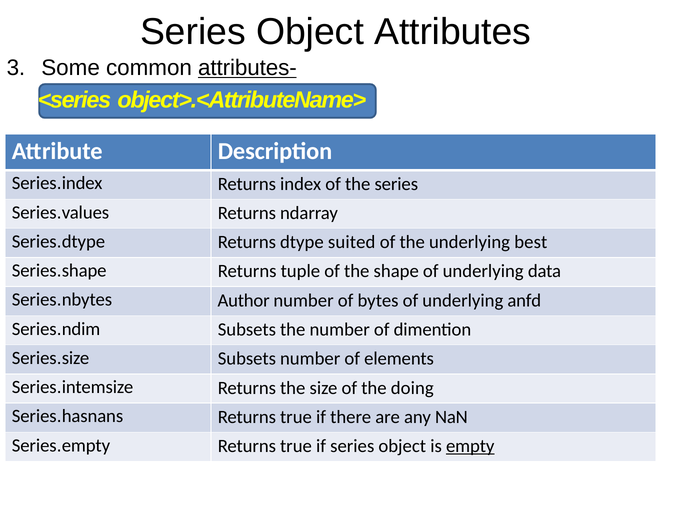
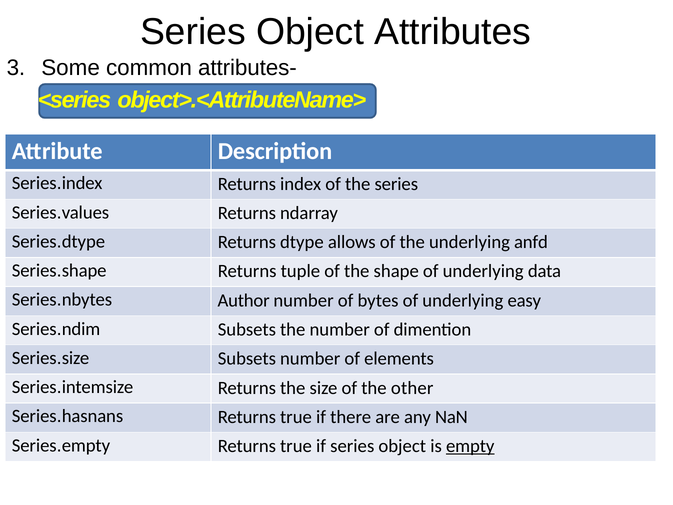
attributes- underline: present -> none (247, 68)
suited: suited -> allows (352, 242)
best: best -> anfd (531, 242)
anfd: anfd -> easy (524, 300)
doing: doing -> other (412, 388)
